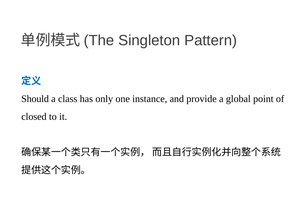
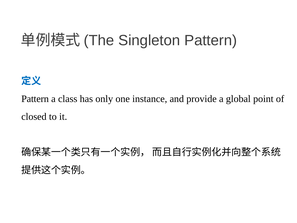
Should: Should -> Pattern (35, 99)
